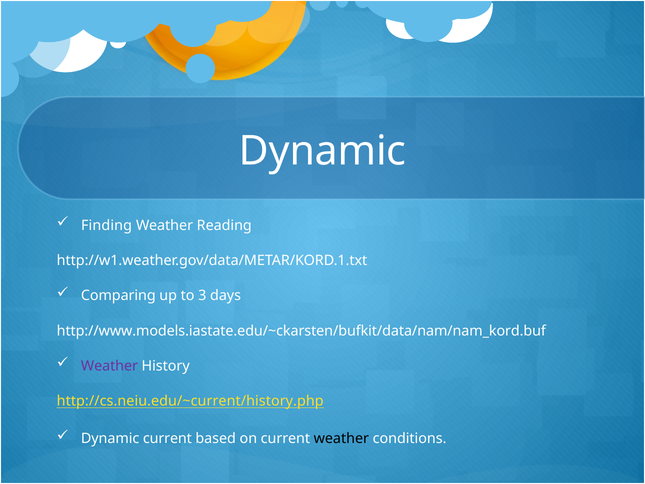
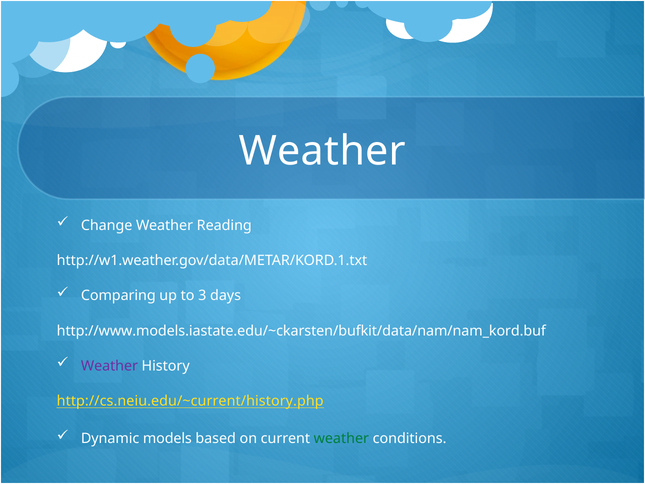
Dynamic: Dynamic -> Weather (322, 151)
Finding: Finding -> Change (107, 225)
Dynamic current: current -> models (167, 438)
weather colour: black -> green (341, 438)
